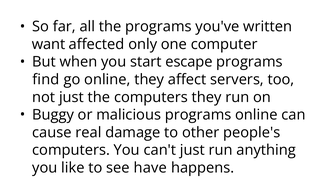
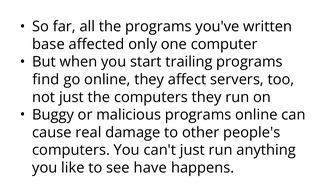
want: want -> base (48, 44)
escape: escape -> trailing (189, 62)
